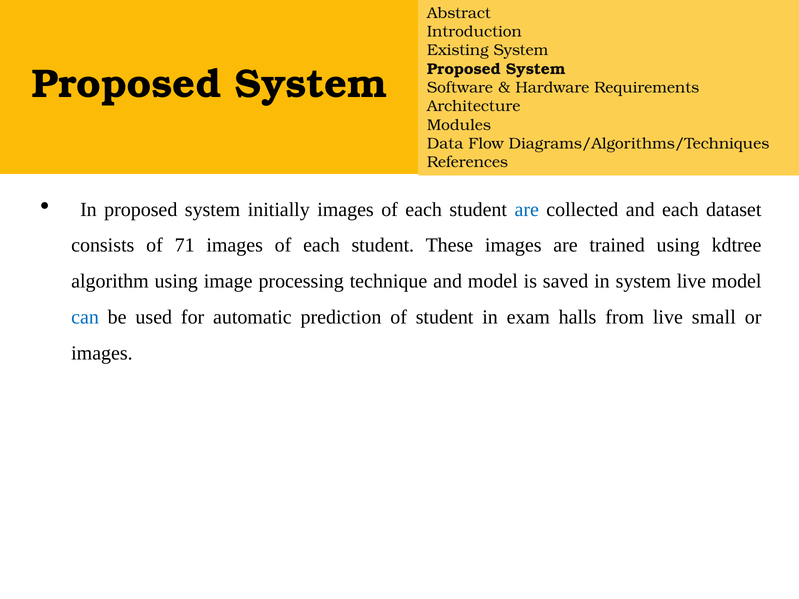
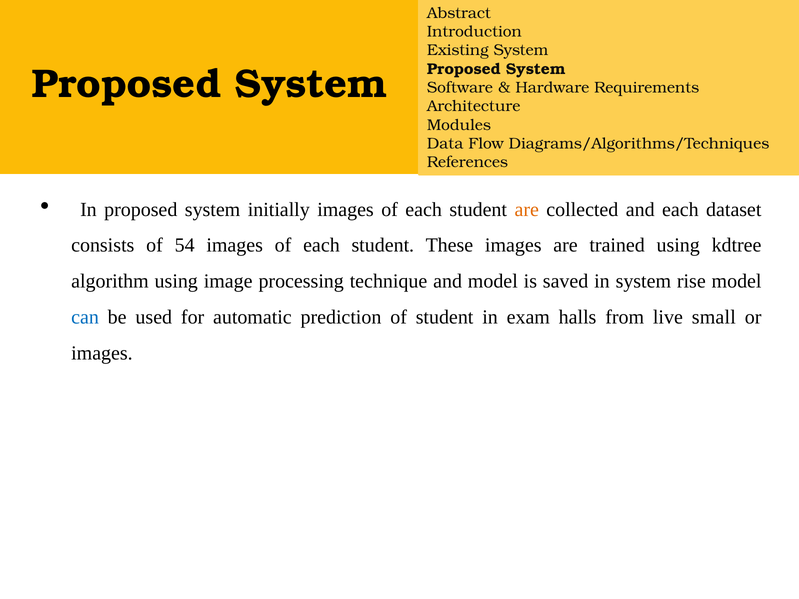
are colour: blue -> orange (527, 210)
71: 71 -> 54 (185, 246)
system live: live -> rise (691, 281)
